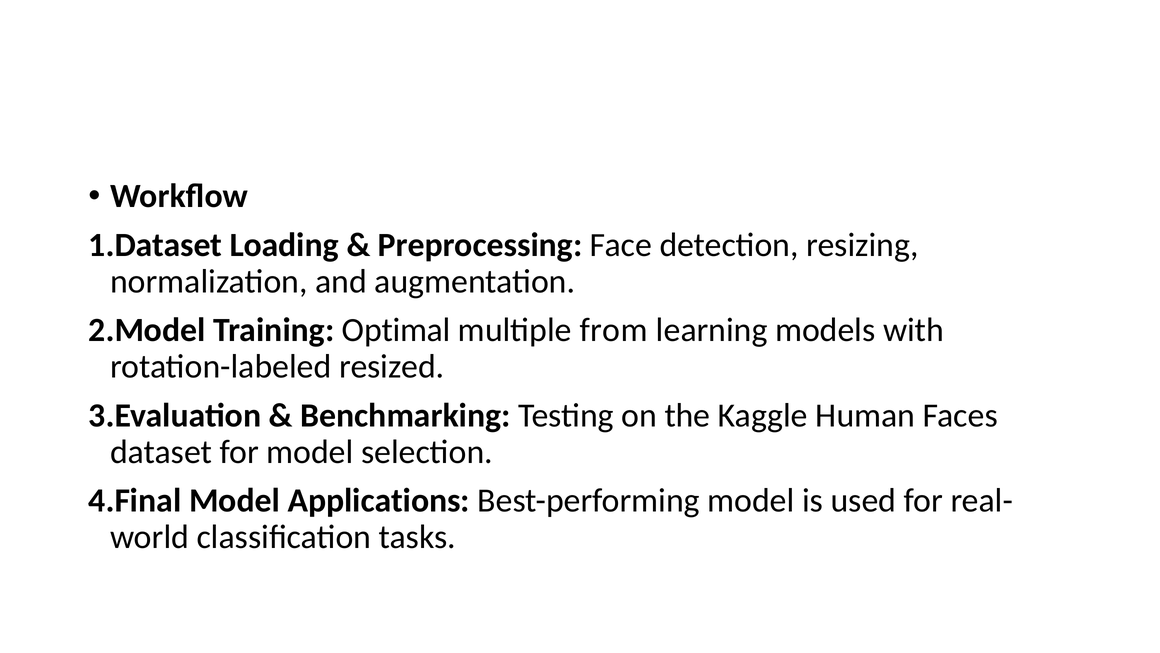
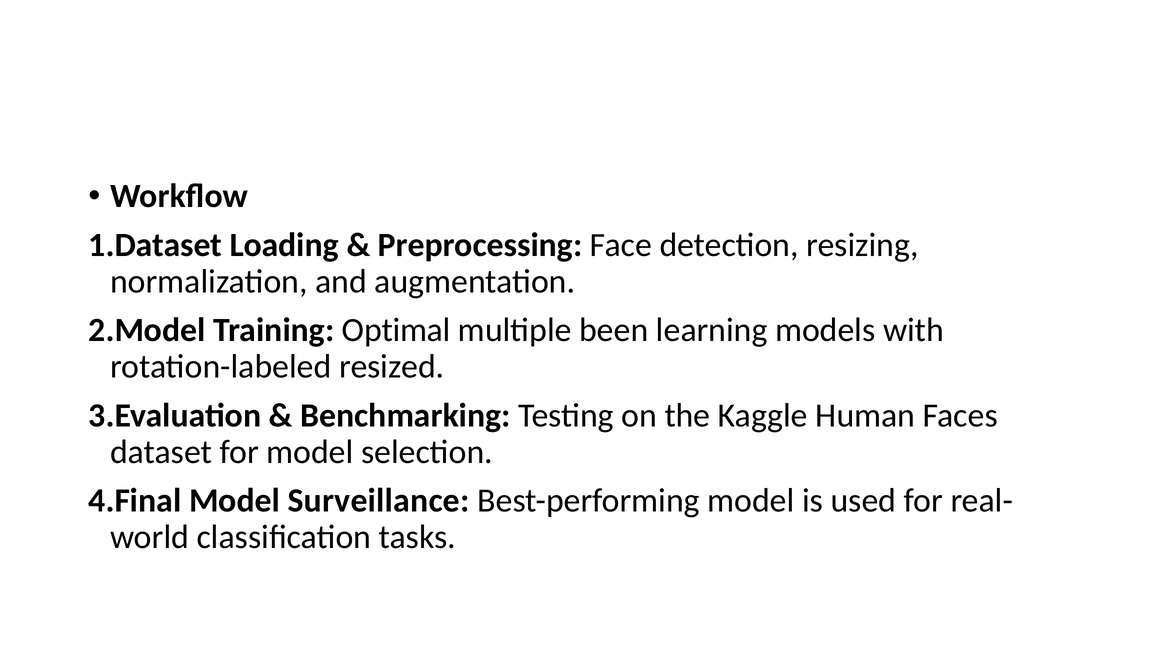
from: from -> been (614, 330)
Applications: Applications -> Surveillance (379, 500)
